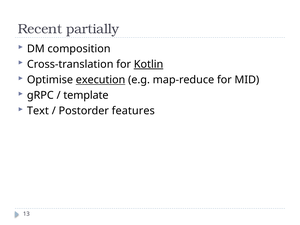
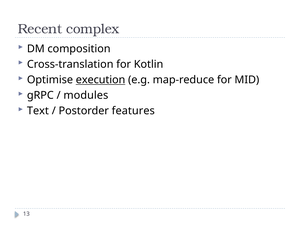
partially: partially -> complex (93, 29)
Kotlin underline: present -> none (149, 64)
template: template -> modules (86, 95)
